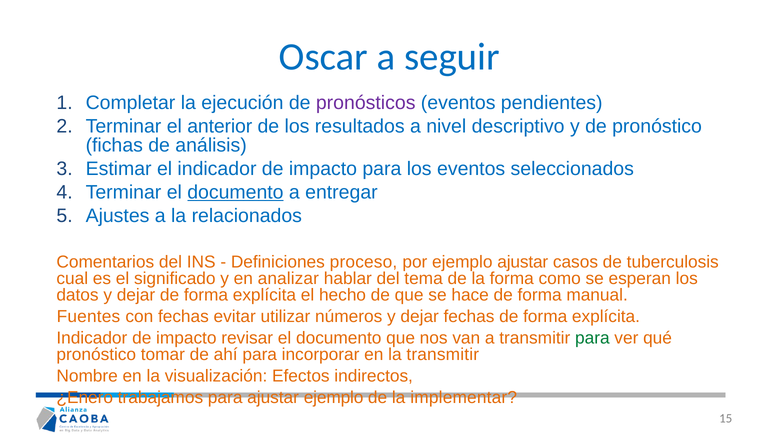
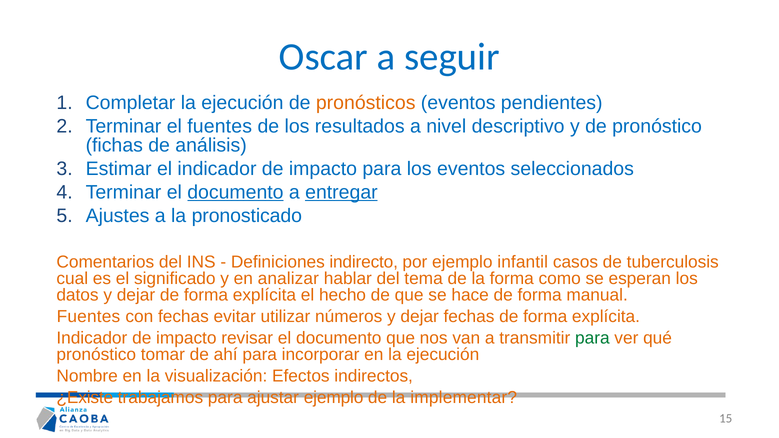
pronósticos colour: purple -> orange (366, 103)
el anterior: anterior -> fuentes (220, 127)
entregar underline: none -> present (341, 192)
relacionados: relacionados -> pronosticado (247, 216)
proceso: proceso -> indirecto (364, 262)
ejemplo ajustar: ajustar -> infantil (523, 262)
en la transmitir: transmitir -> ejecución (443, 355)
¿Enero: ¿Enero -> ¿Existe (85, 398)
